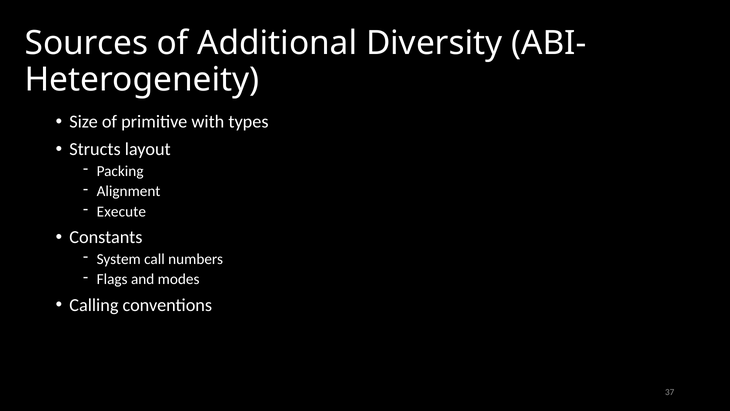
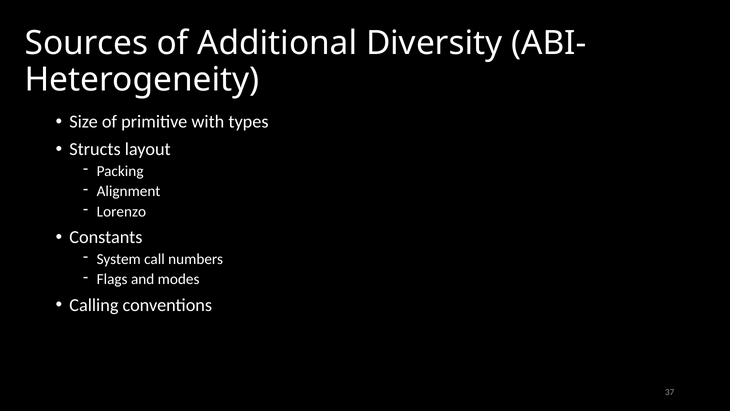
Execute: Execute -> Lorenzo (121, 211)
